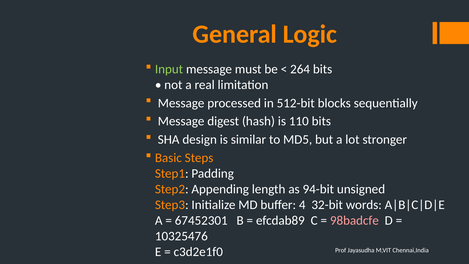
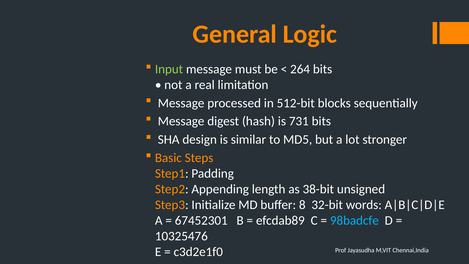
110: 110 -> 731 (299, 121)
94-bit: 94-bit -> 38-bit (318, 189)
4: 4 -> 8 (302, 205)
98badcfe colour: pink -> light blue (354, 220)
